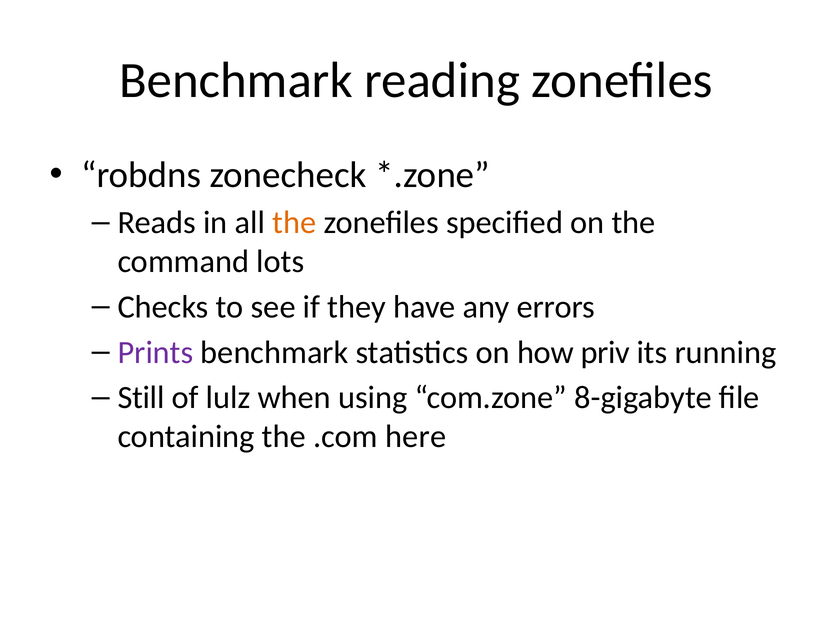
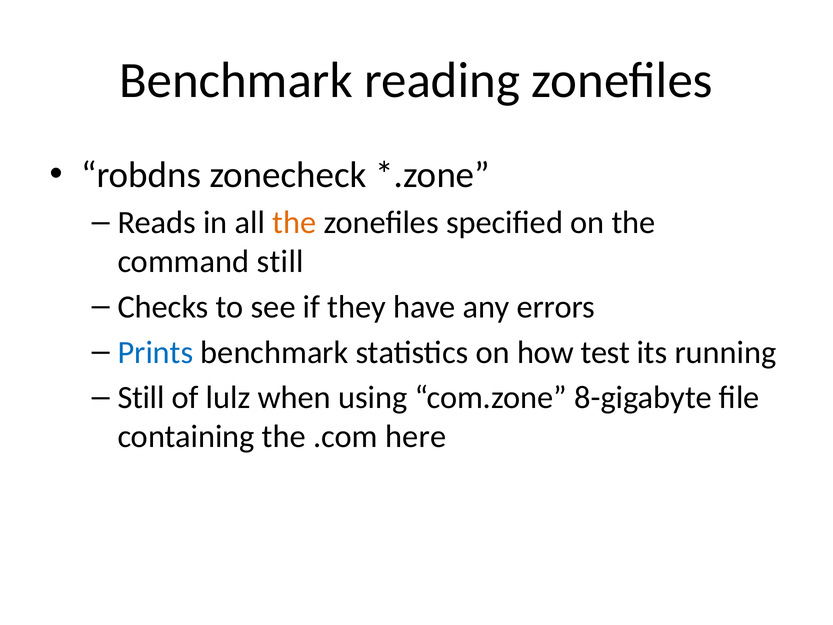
command lots: lots -> still (280, 261)
Prints colour: purple -> blue (155, 352)
priv: priv -> test (605, 352)
